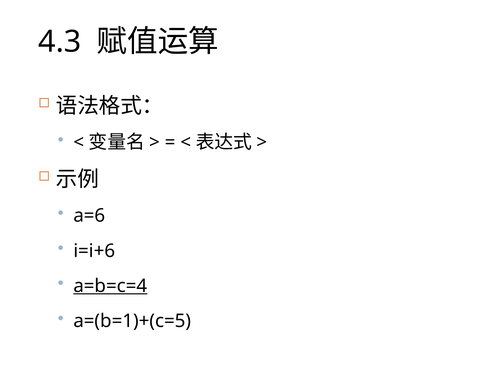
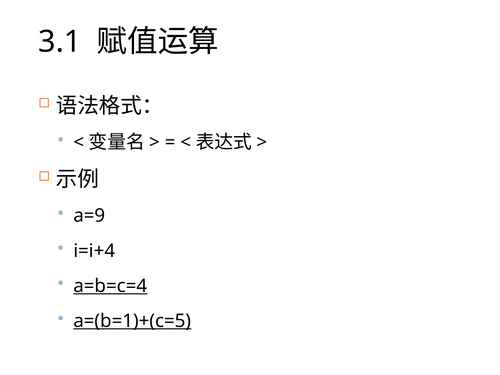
4.3: 4.3 -> 3.1 (60, 42)
a=6: a=6 -> a=9 (89, 216)
i=i+6: i=i+6 -> i=i+4 (94, 251)
a=(b=1)+(c=5 underline: none -> present (132, 321)
